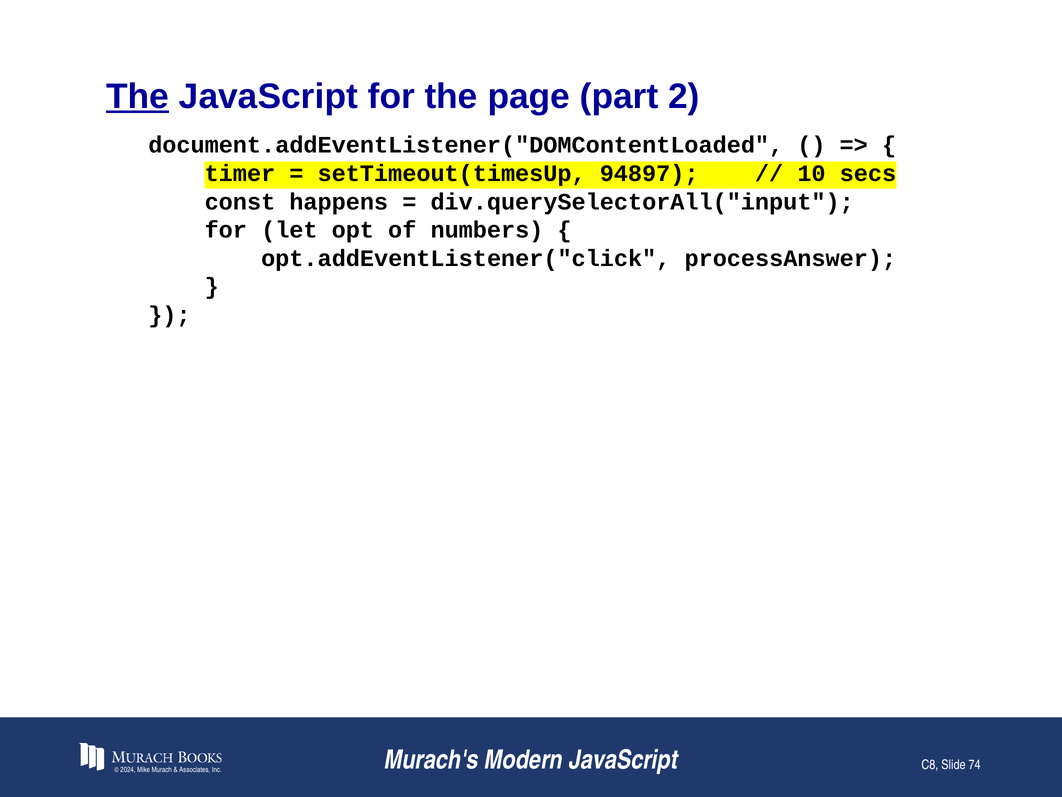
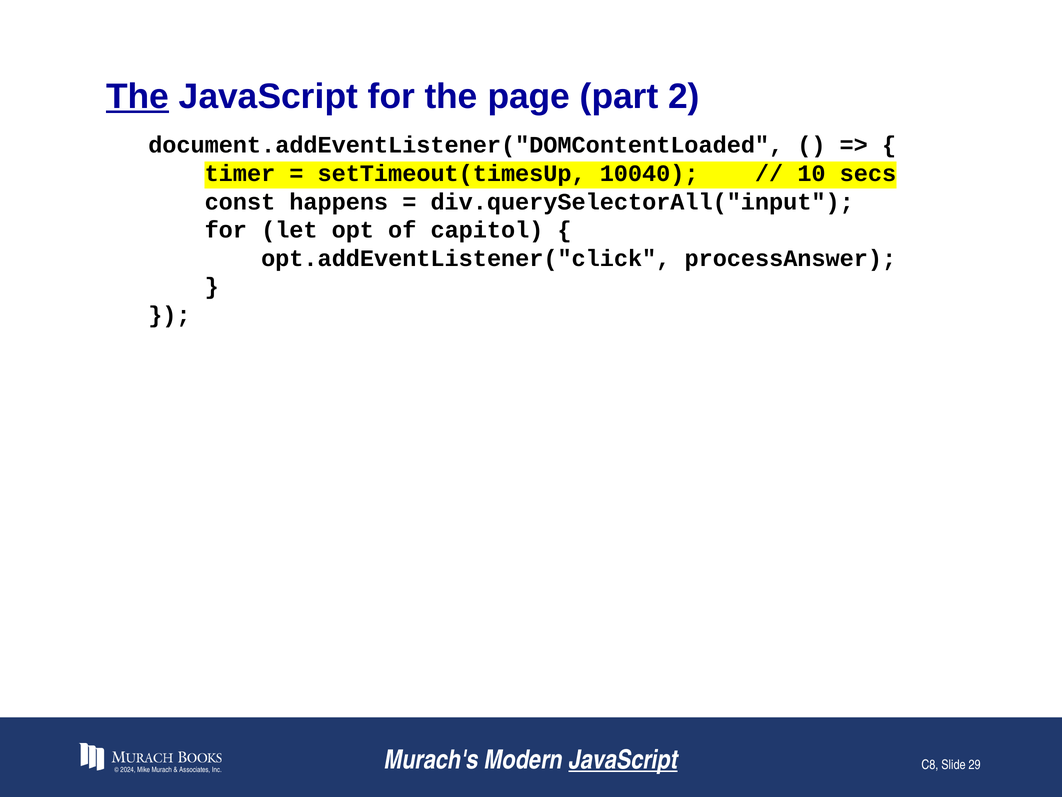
94897: 94897 -> 10040 (649, 173)
numbers: numbers -> capitol (487, 230)
JavaScript underline: none -> present (623, 759)
74: 74 -> 29 (975, 764)
